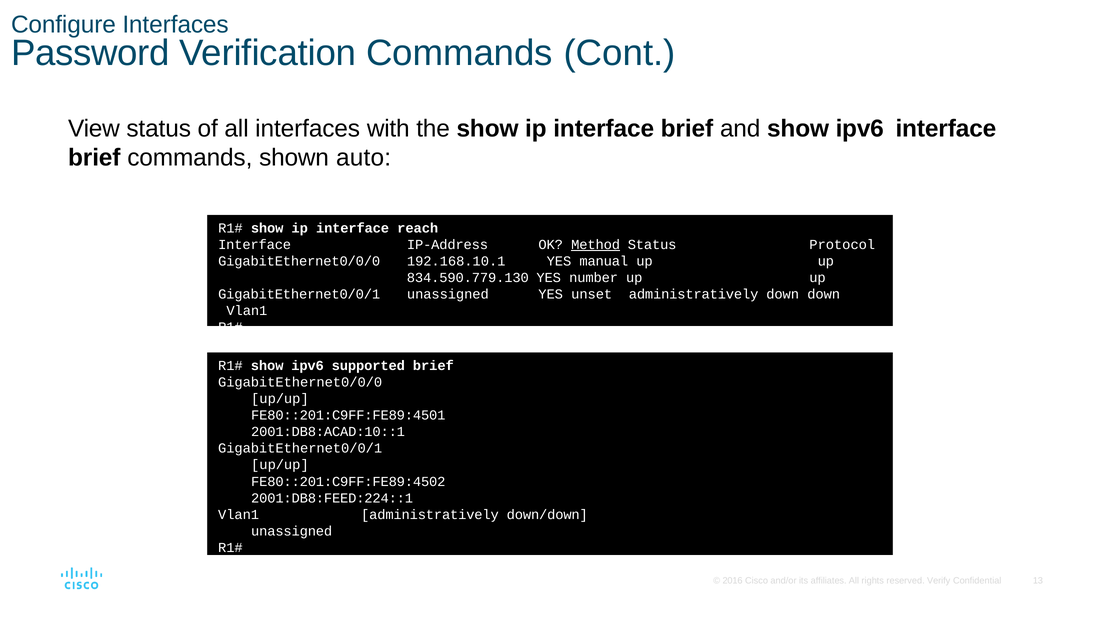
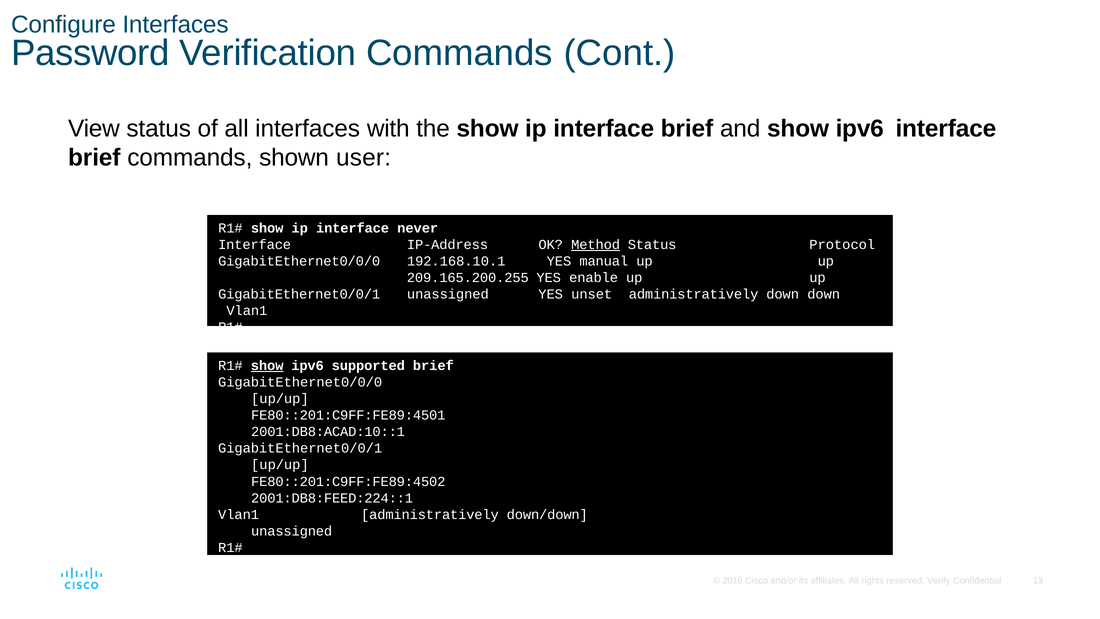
auto: auto -> user (364, 158)
reach: reach -> never (418, 228)
834.590.779.130: 834.590.779.130 -> 209.165.200.255 (468, 277)
number: number -> enable (594, 277)
show underline: none -> present (267, 365)
